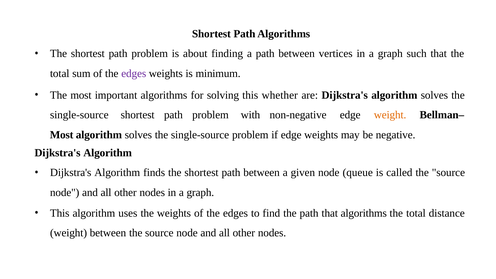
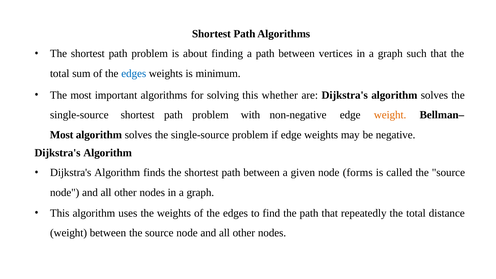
edges colour: purple -> blue (134, 73)
queue: queue -> forms (358, 173)
that algorithms: algorithms -> repeatedly (364, 213)
